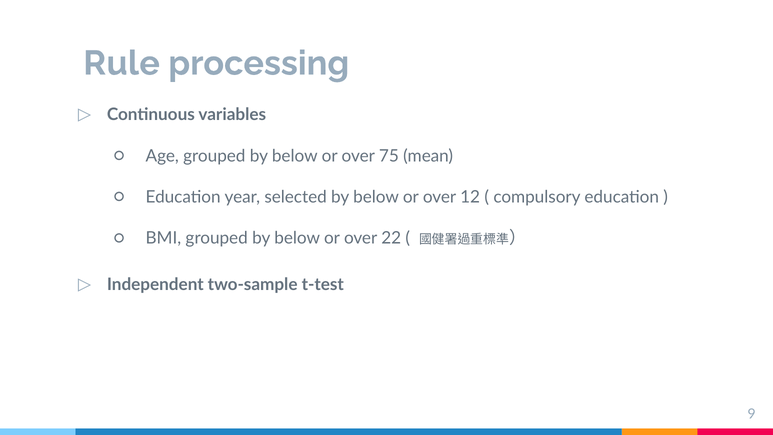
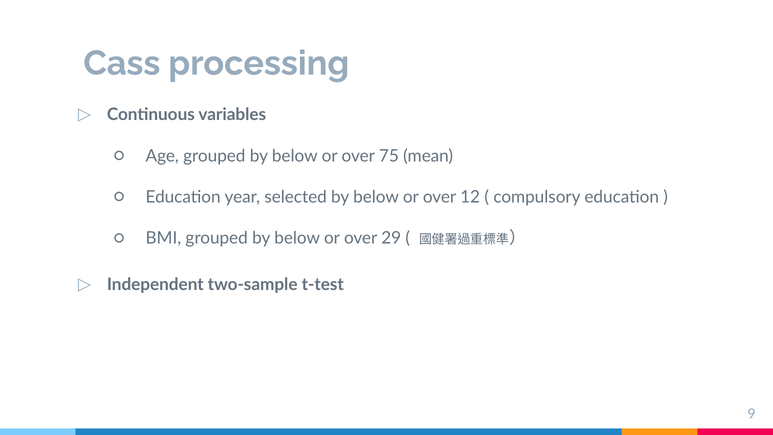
Rule: Rule -> Cass (122, 63)
22: 22 -> 29 (391, 238)
